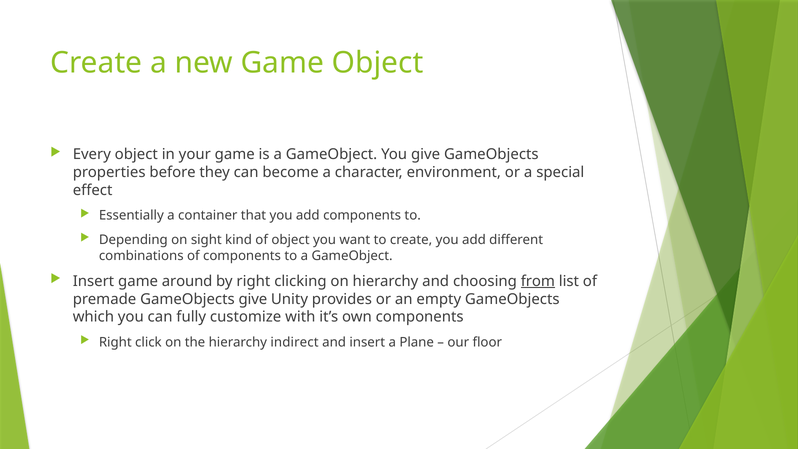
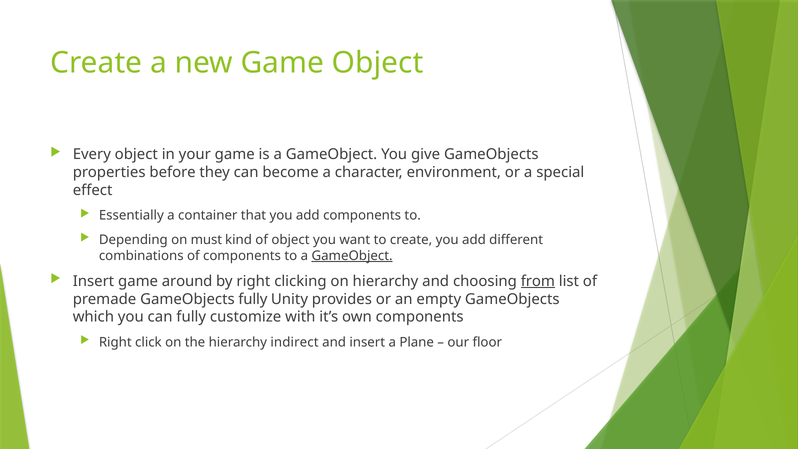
sight: sight -> must (206, 240)
GameObject underline: none -> present (352, 256)
GameObjects give: give -> fully (253, 299)
